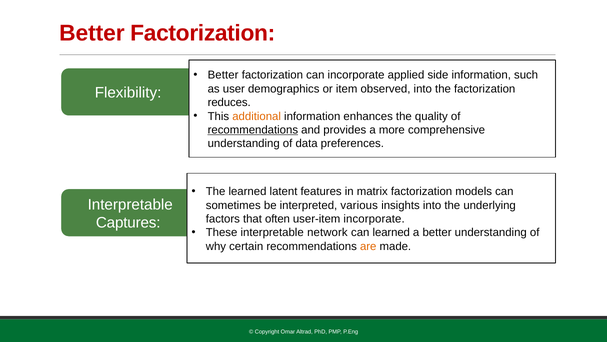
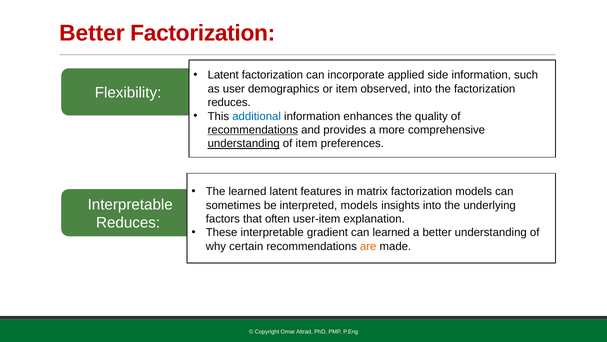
Better: Better -> Latent (223, 75)
additional colour: orange -> blue (257, 116)
understanding underline: none -> present (244, 143)
of data: data -> item (307, 143)
interpreted various: various -> models (359, 205)
user-item incorporate: incorporate -> explanation (374, 219)
Captures: Captures -> Reduces (128, 222)
network: network -> gradient (327, 232)
